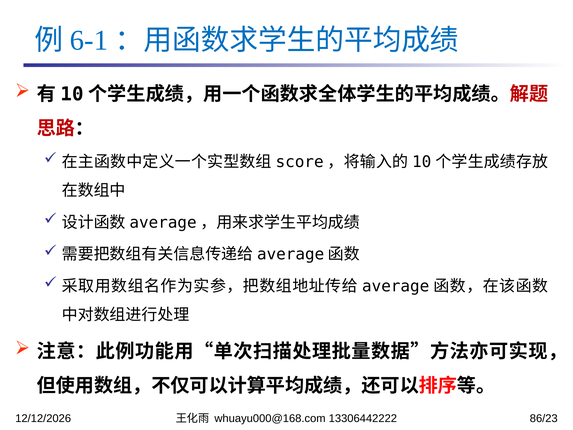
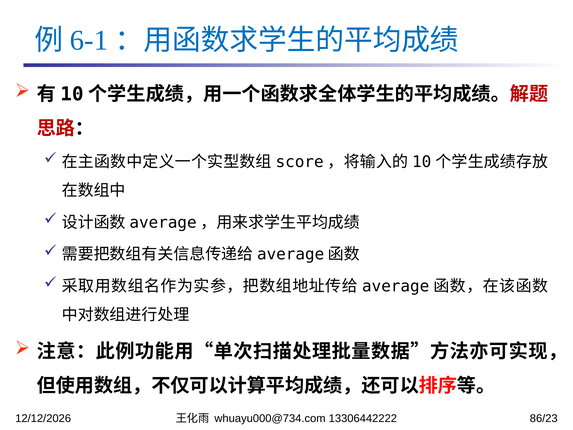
whuayu000@168.com: whuayu000@168.com -> whuayu000@734.com (270, 418)
